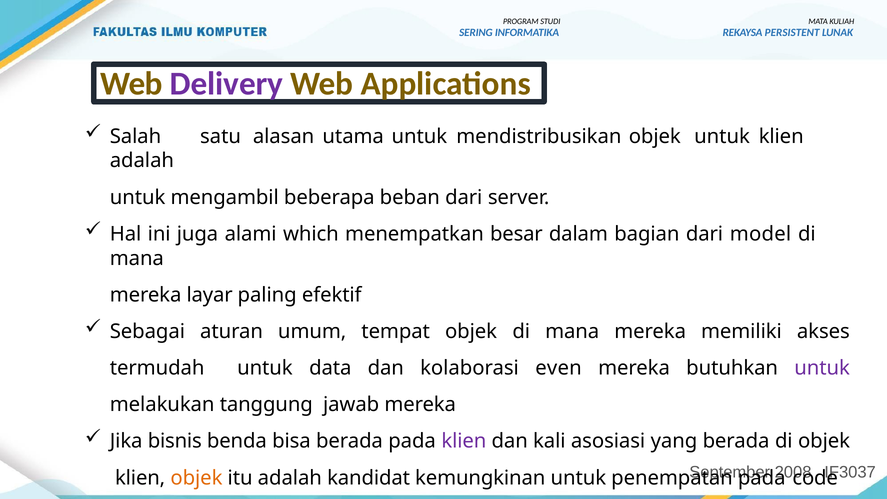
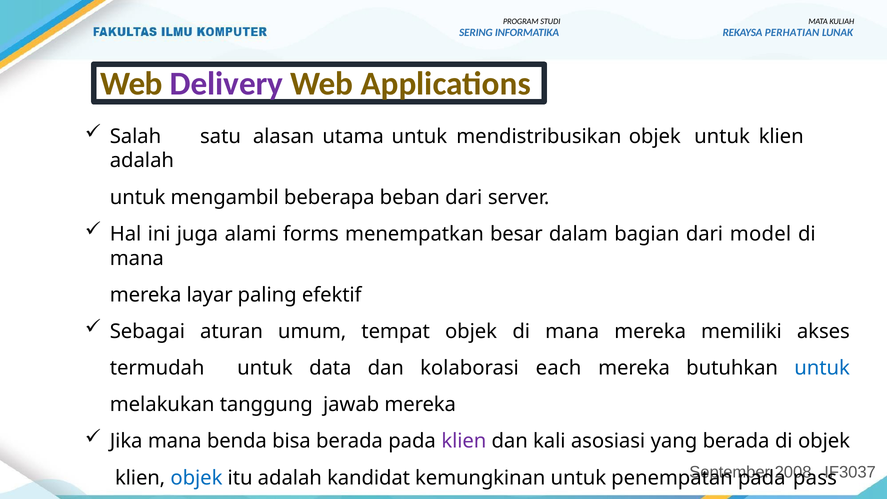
PERSISTENT: PERSISTENT -> PERHATIAN (792, 33)
which: which -> forms (311, 234)
even: even -> each (559, 368)
untuk colour: purple -> blue (822, 368)
Jika bisnis: bisnis -> mana (175, 441)
objek colour: orange -> blue (196, 478)
code: code -> pass (815, 478)
